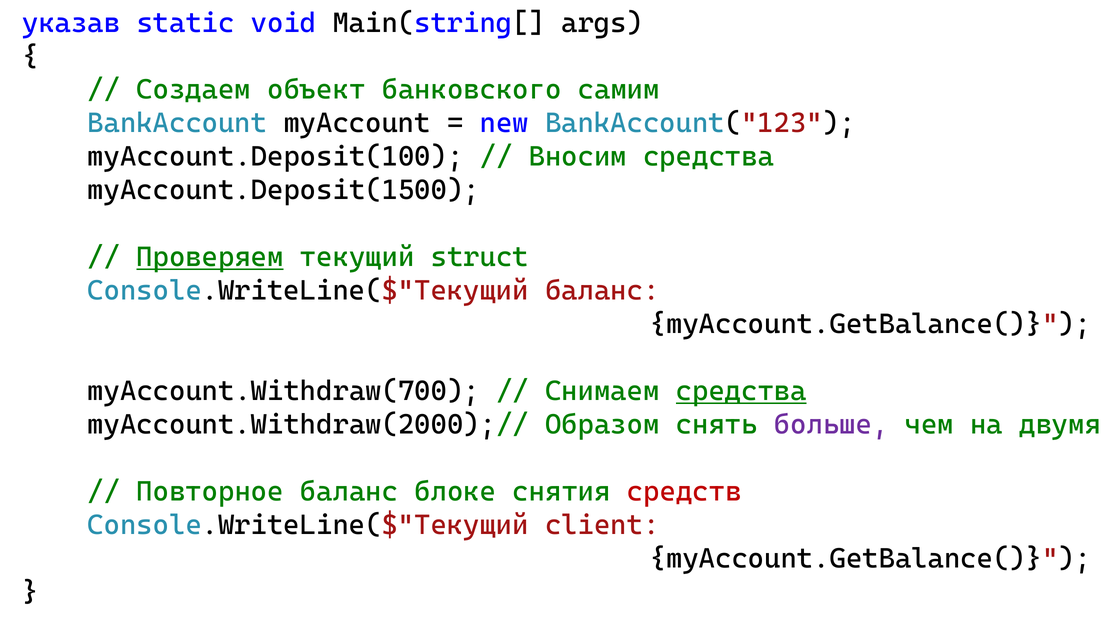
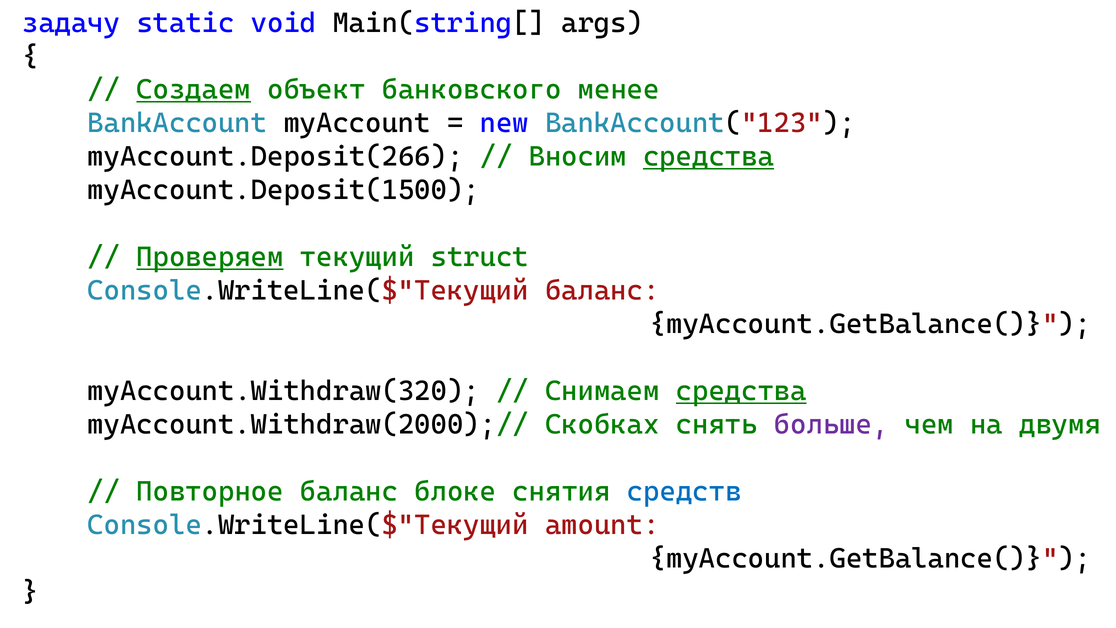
указав: указав -> задачу (71, 23)
Создаем underline: none -> present (194, 90)
самим: самим -> менее (619, 90)
myAccount.Deposit(100: myAccount.Deposit(100 -> myAccount.Deposit(266 (275, 157)
средства underline: none -> present (709, 157)
myAccount.Withdraw(700: myAccount.Withdraw(700 -> myAccount.Withdraw(320 (284, 391)
Образом: Образом -> Скобках (602, 425)
средств colour: red -> blue (684, 492)
client: client -> amount (602, 525)
